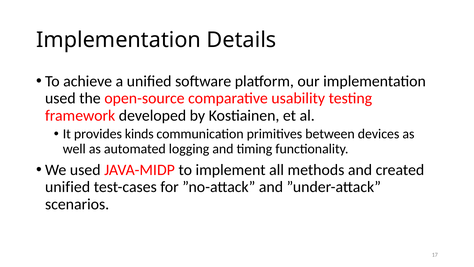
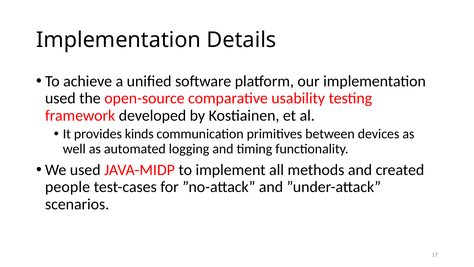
unified: unified -> people (68, 187)
